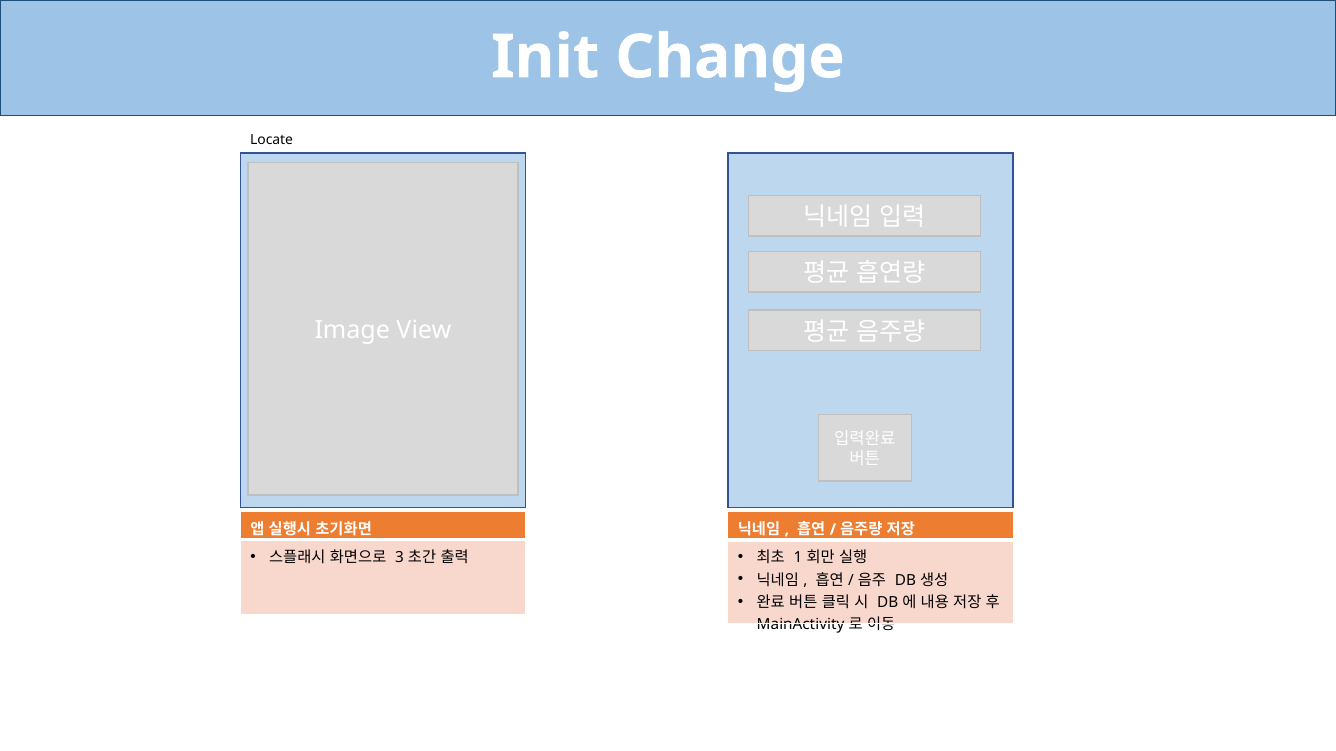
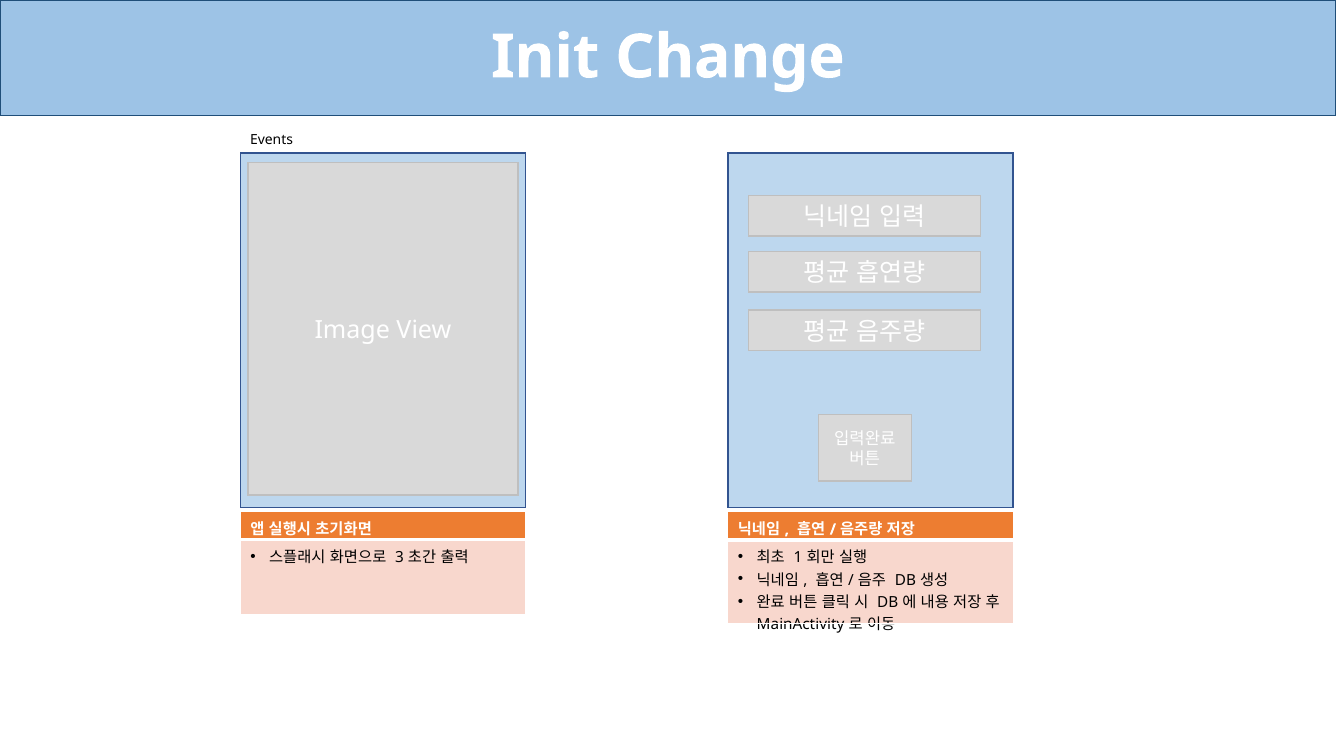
Locate: Locate -> Events (272, 140)
